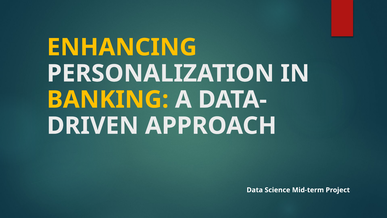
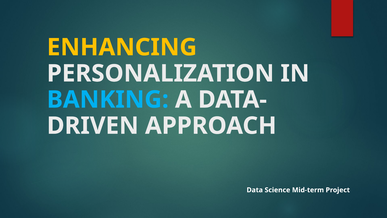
BANKING colour: yellow -> light blue (108, 99)
